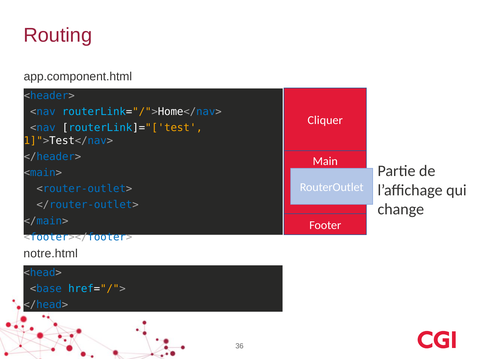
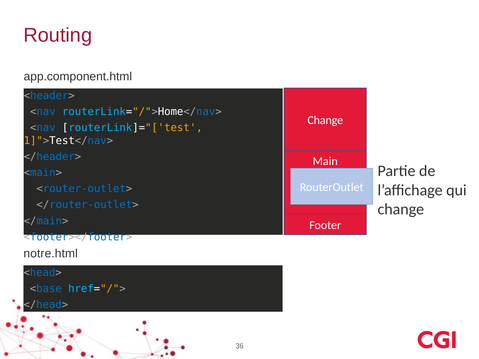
Cliquer: Cliquer -> Change (325, 120)
